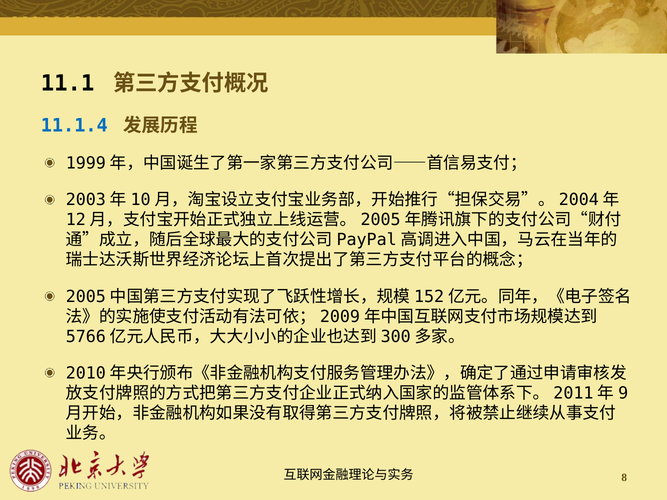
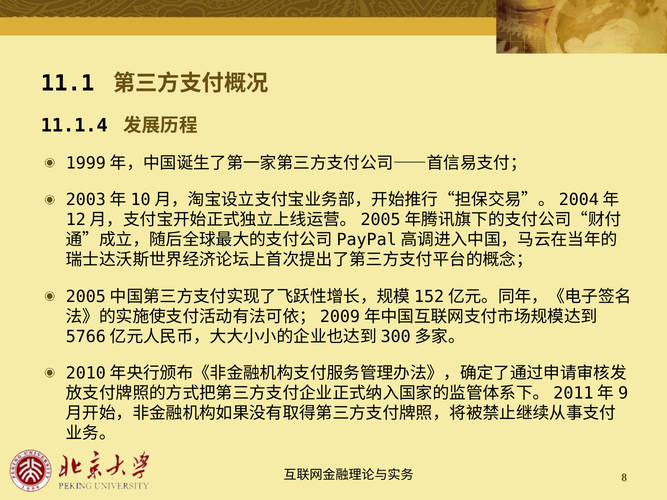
11.1.4 colour: blue -> black (74, 126)
